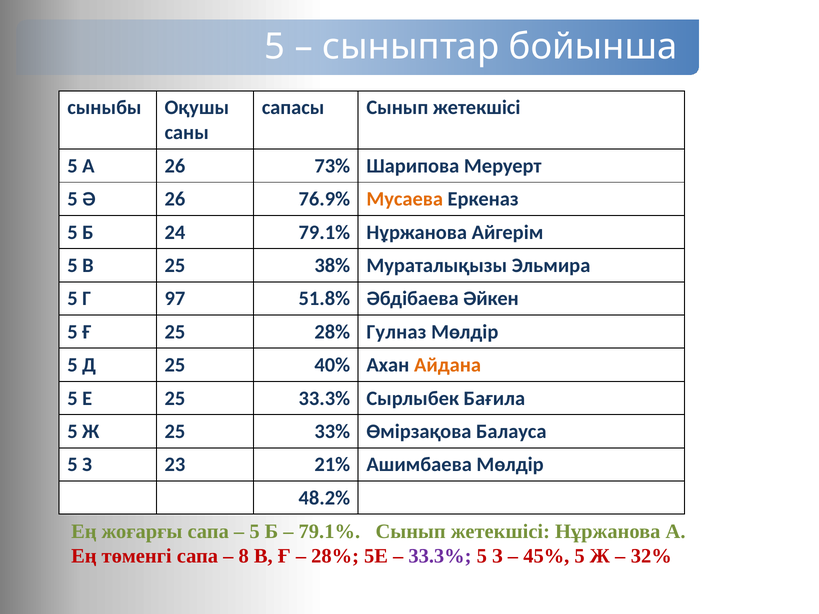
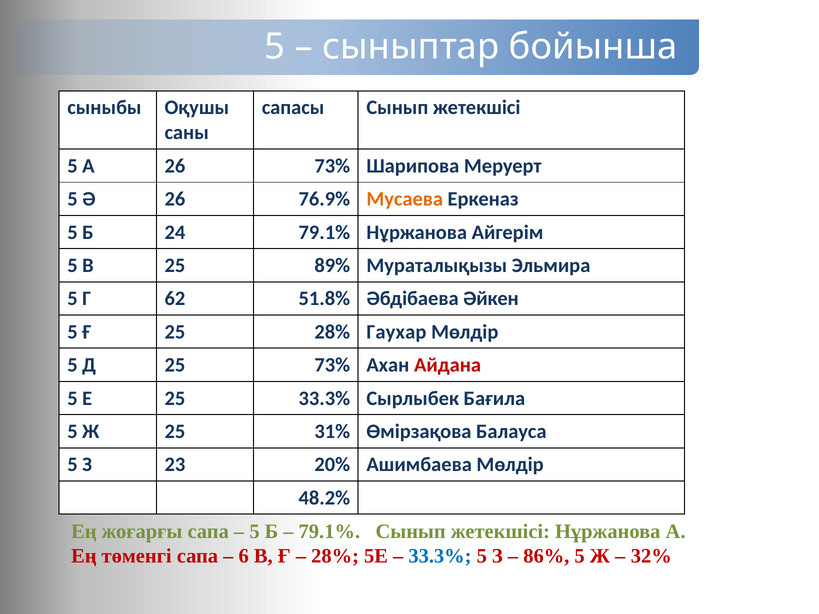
38%: 38% -> 89% (332, 266)
97: 97 -> 62 (175, 299)
Гулназ: Гулназ -> Гаухар (396, 332)
25 40%: 40% -> 73% (332, 365)
Айдана colour: orange -> red (448, 365)
33%: 33% -> 31% (332, 432)
21%: 21% -> 20% (332, 465)
8: 8 -> 6 (244, 556)
33.3% colour: purple -> blue (440, 556)
45%: 45% -> 86% (546, 556)
